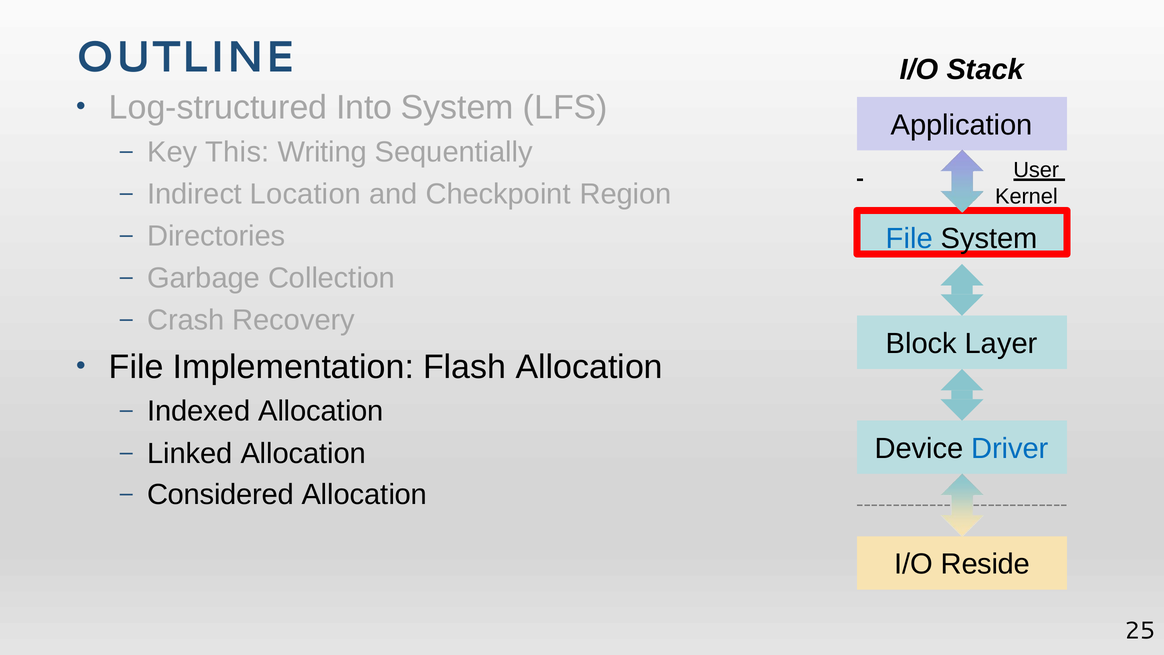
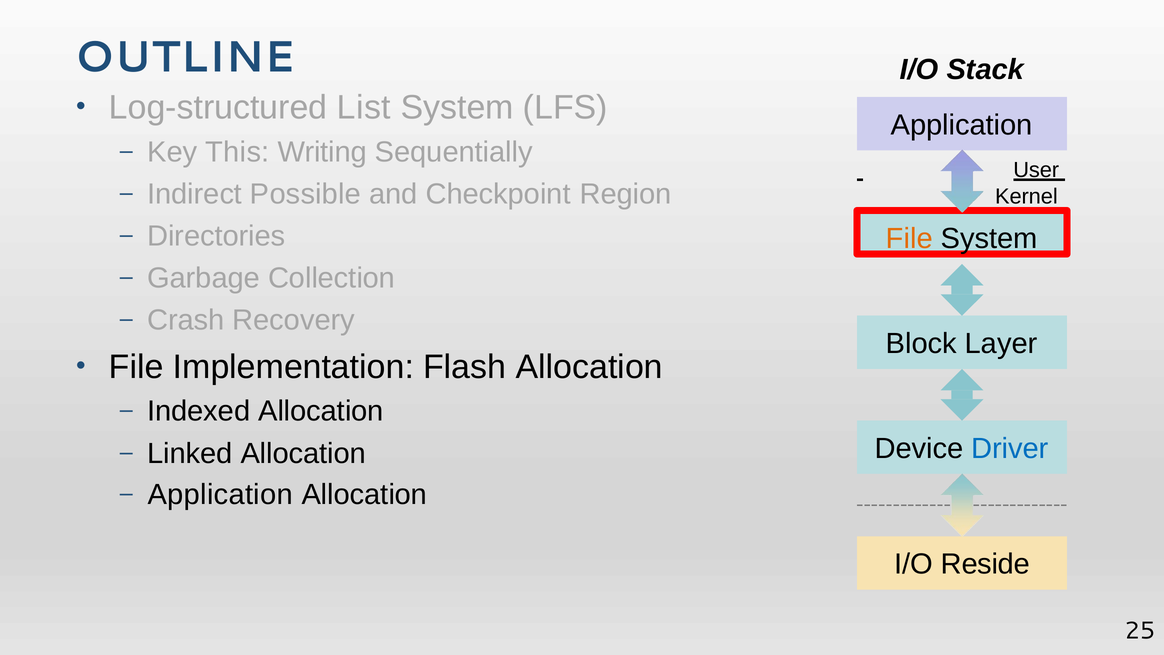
Into: Into -> List (364, 108)
Location: Location -> Possible (306, 194)
File colour: blue -> orange (909, 239)
Considered: Considered -> Application (220, 495)
